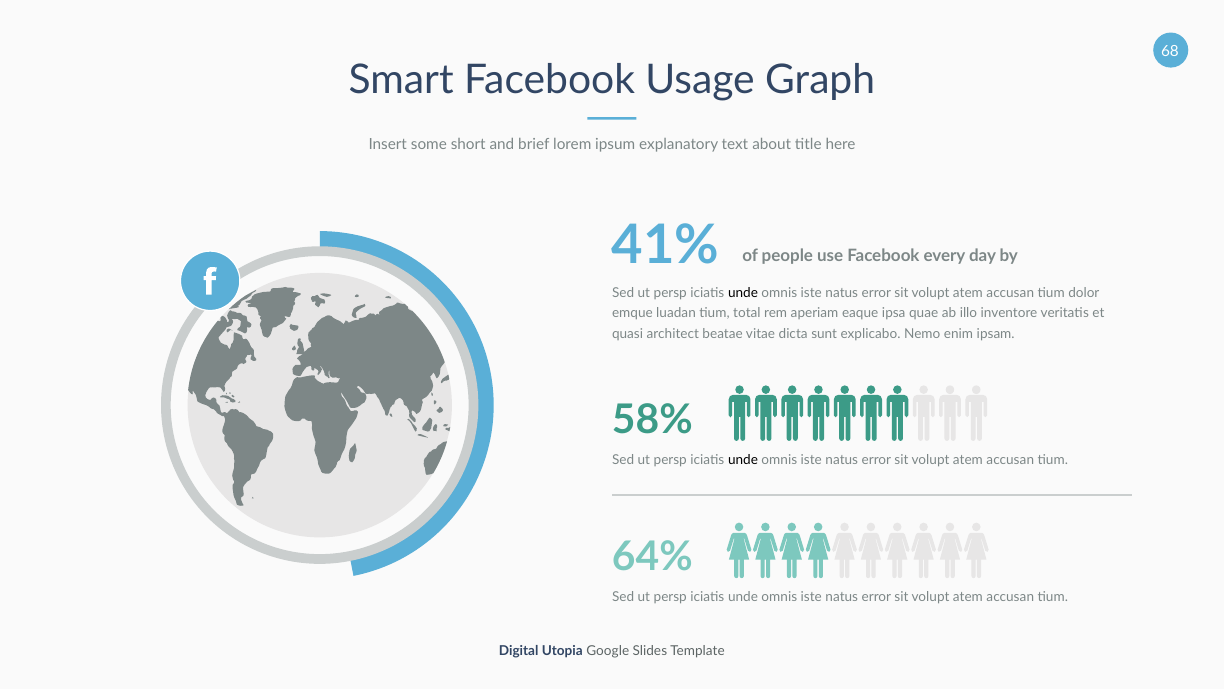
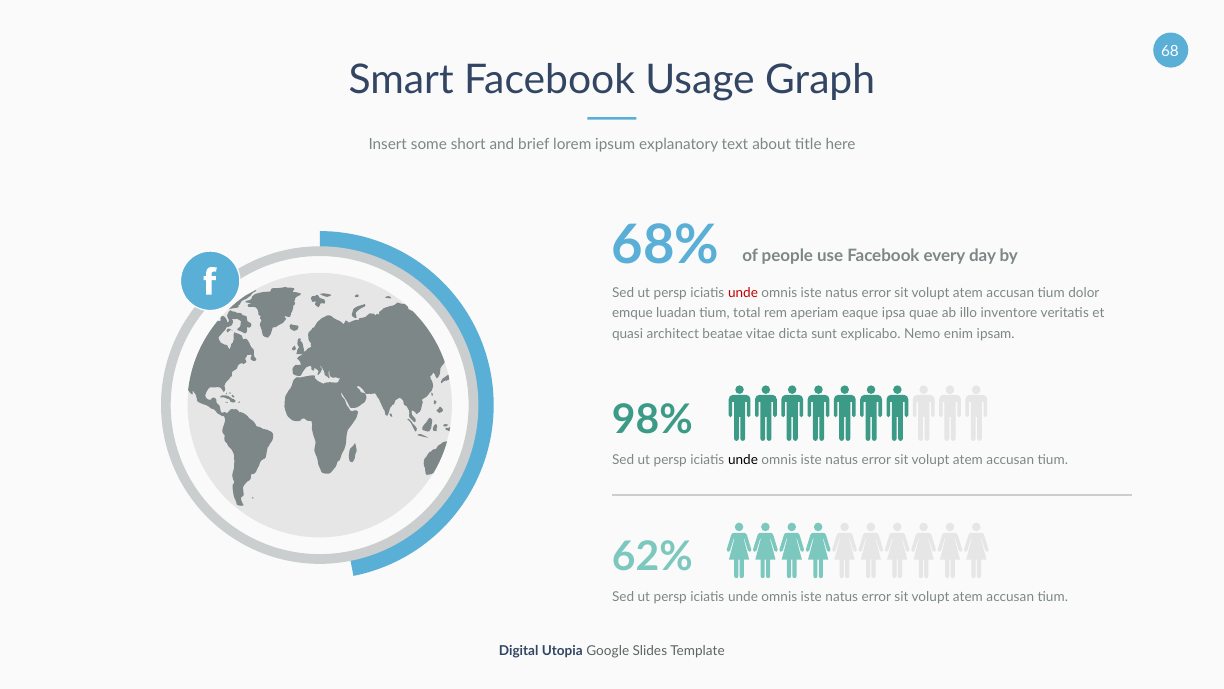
41%: 41% -> 68% (666, 245)
unde colour: black -> red (743, 293)
58%: 58% -> 98% (652, 419)
64%: 64% -> 62% (652, 557)
